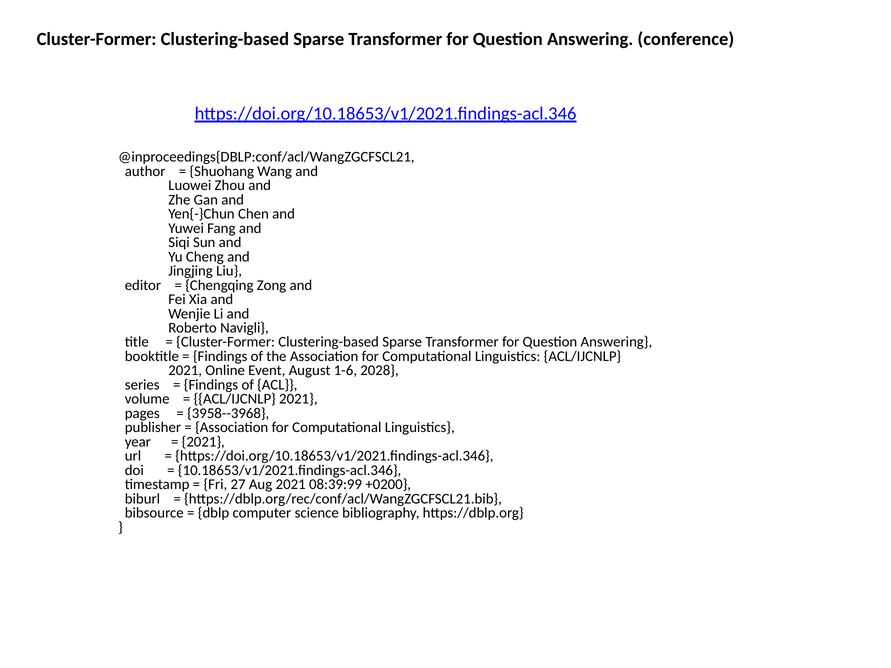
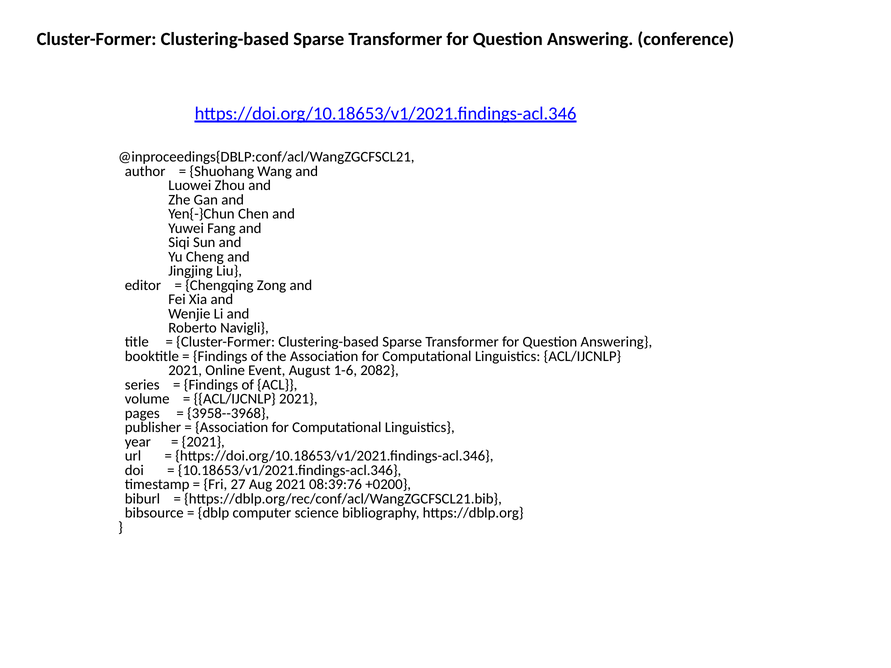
2028: 2028 -> 2082 (380, 371)
08:39:99: 08:39:99 -> 08:39:76 (336, 485)
